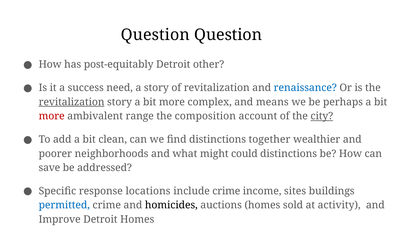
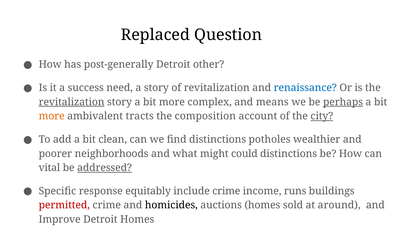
Question: Question -> Replaced (155, 35)
post-equitably: post-equitably -> post-generally (119, 65)
perhaps underline: none -> present (343, 102)
more colour: red -> orange (52, 116)
range: range -> tracts (140, 116)
together: together -> potholes (270, 140)
save: save -> vital (49, 168)
addressed underline: none -> present (105, 168)
locations: locations -> equitably (148, 191)
sites: sites -> runs (295, 191)
permitted colour: blue -> red (64, 205)
activity: activity -> around (339, 205)
